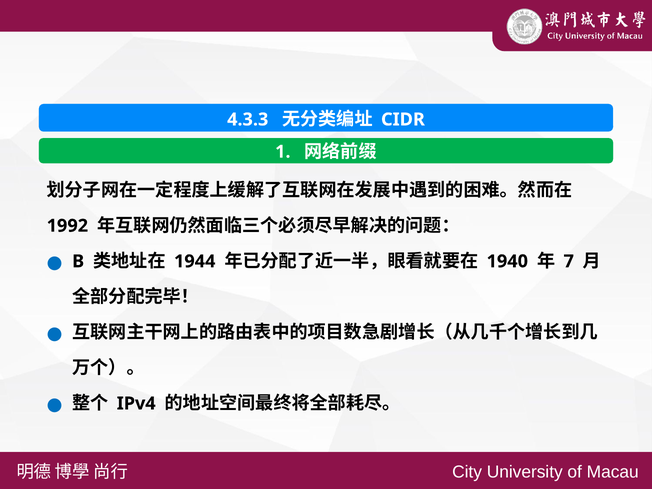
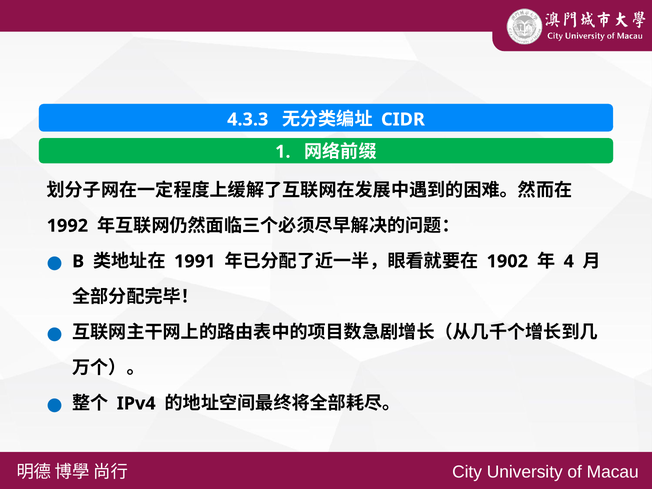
1944: 1944 -> 1991 (195, 261)
1940: 1940 -> 1902 (507, 261)
7: 7 -> 4 (569, 261)
